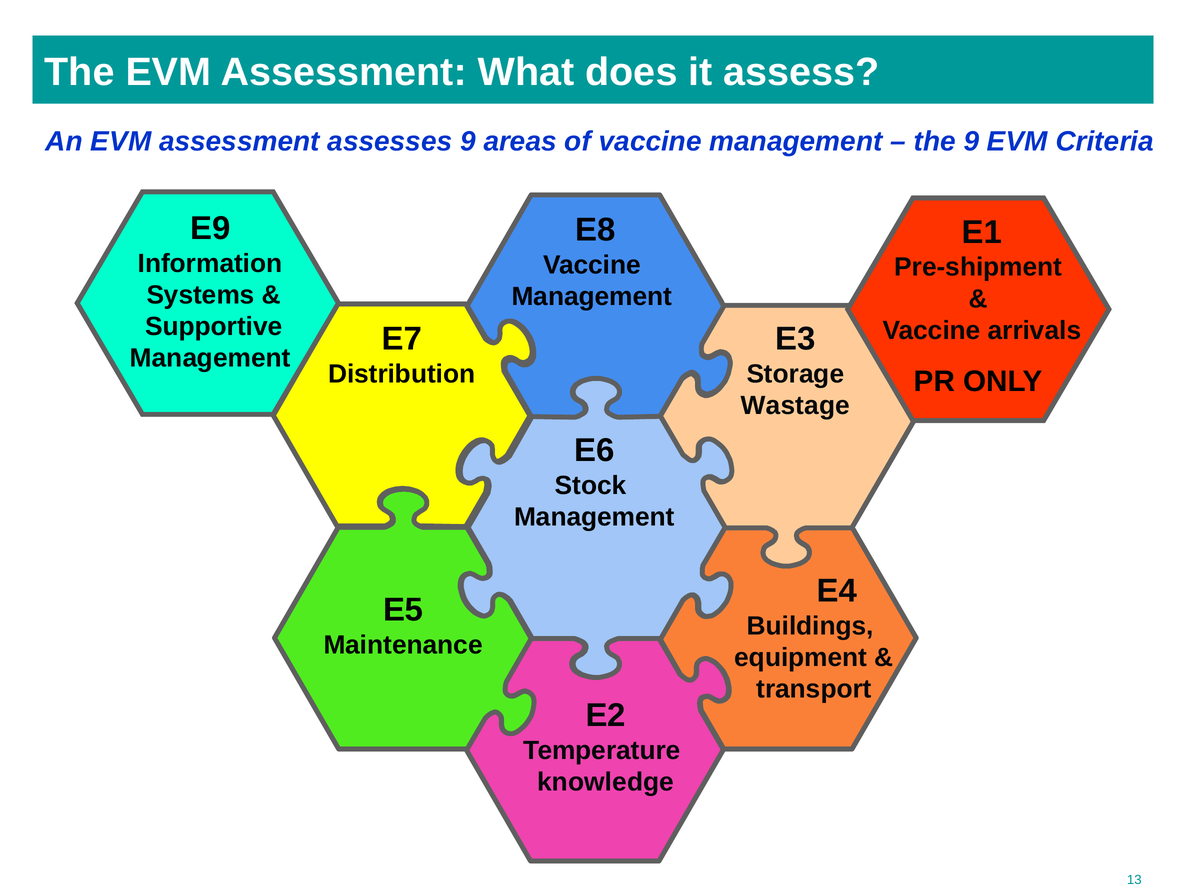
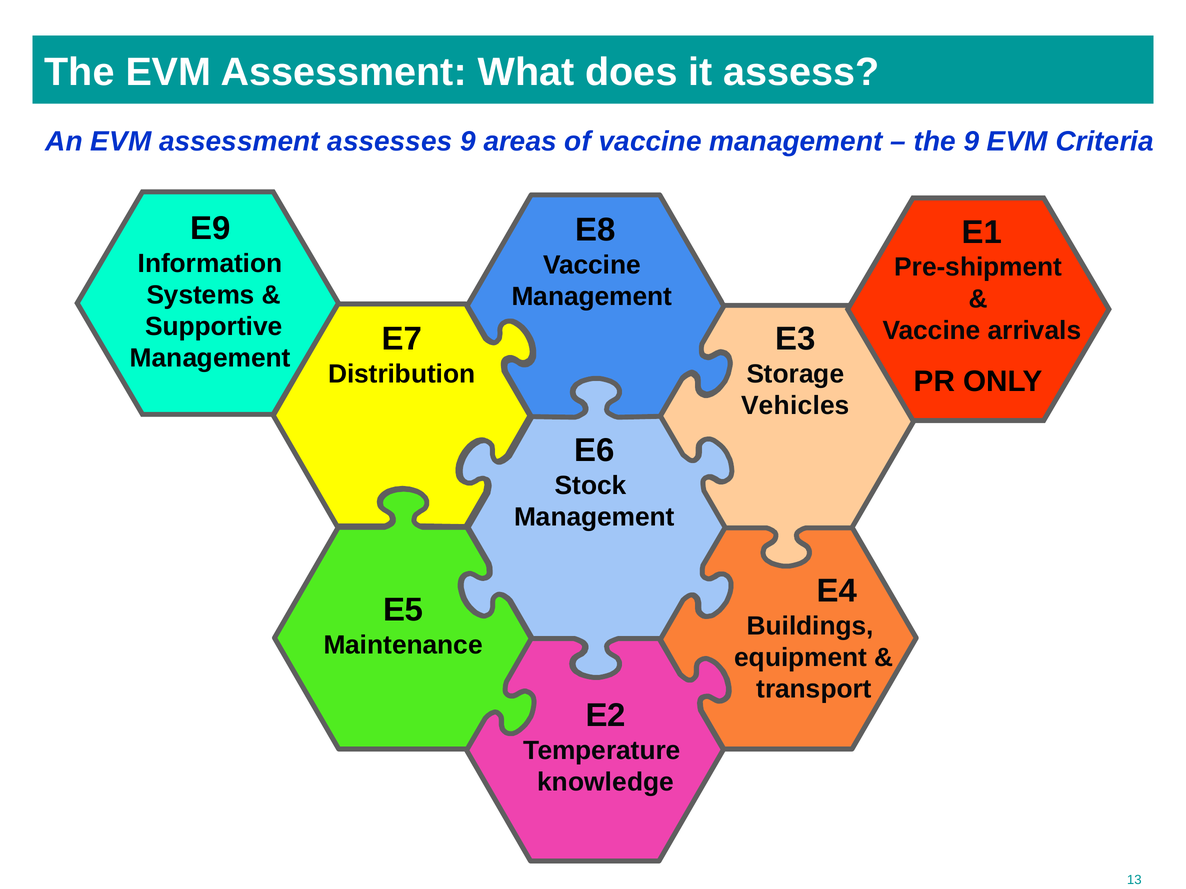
Wastage: Wastage -> Vehicles (795, 406)
